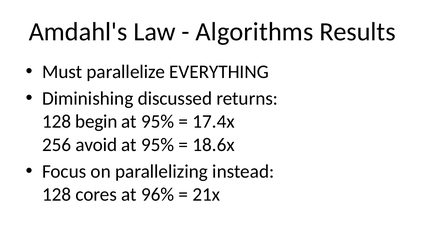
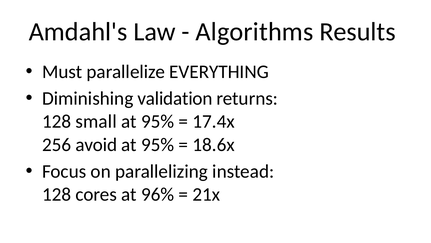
discussed: discussed -> validation (175, 98)
begin: begin -> small (96, 121)
